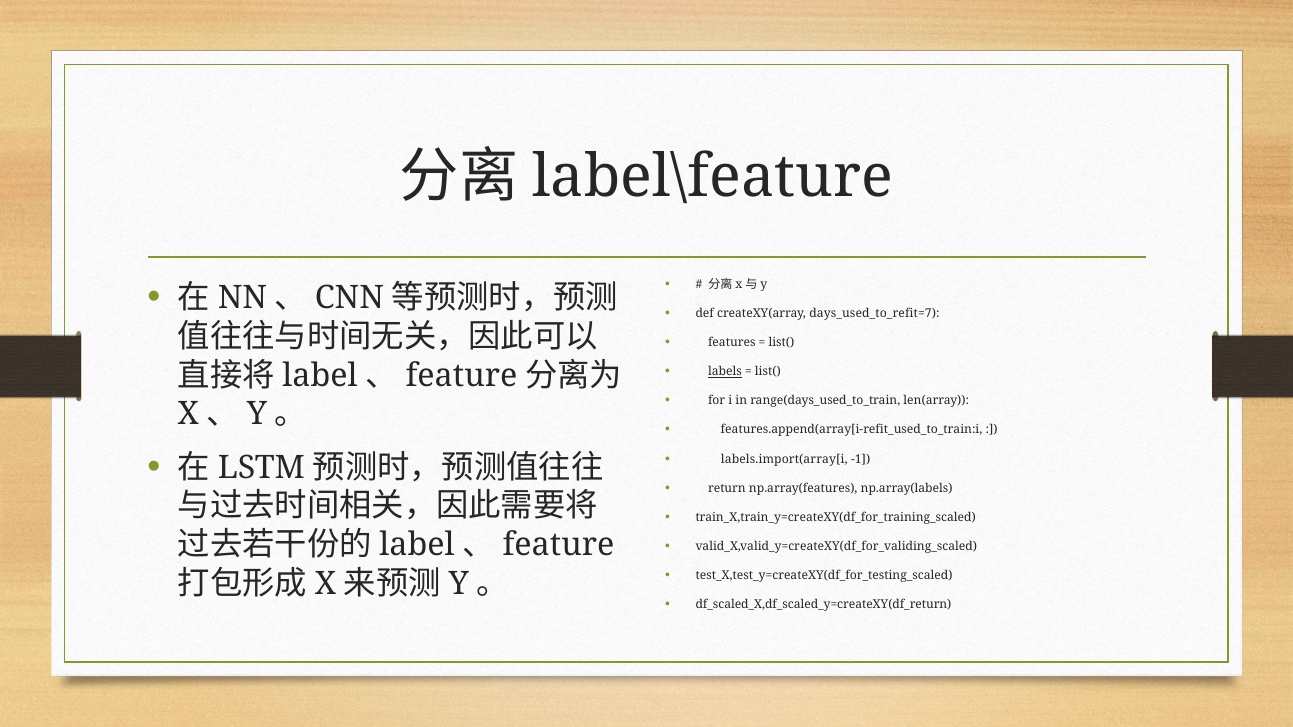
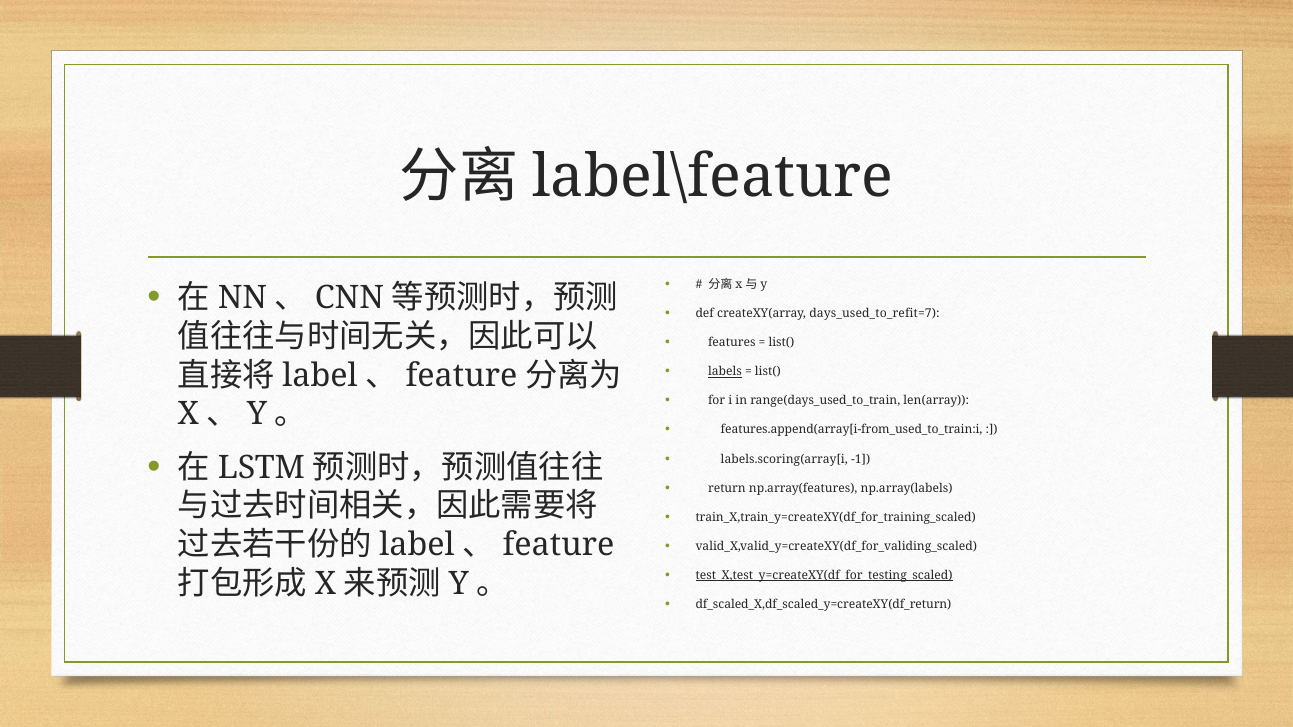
features.append(array[i-refit_used_to_train:i: features.append(array[i-refit_used_to_train:i -> features.append(array[i-from_used_to_train:i (852, 430)
labels.import(array[i: labels.import(array[i -> labels.scoring(array[i (784, 459)
test_X,test_y=createXY(df_for_testing_scaled underline: none -> present (824, 576)
